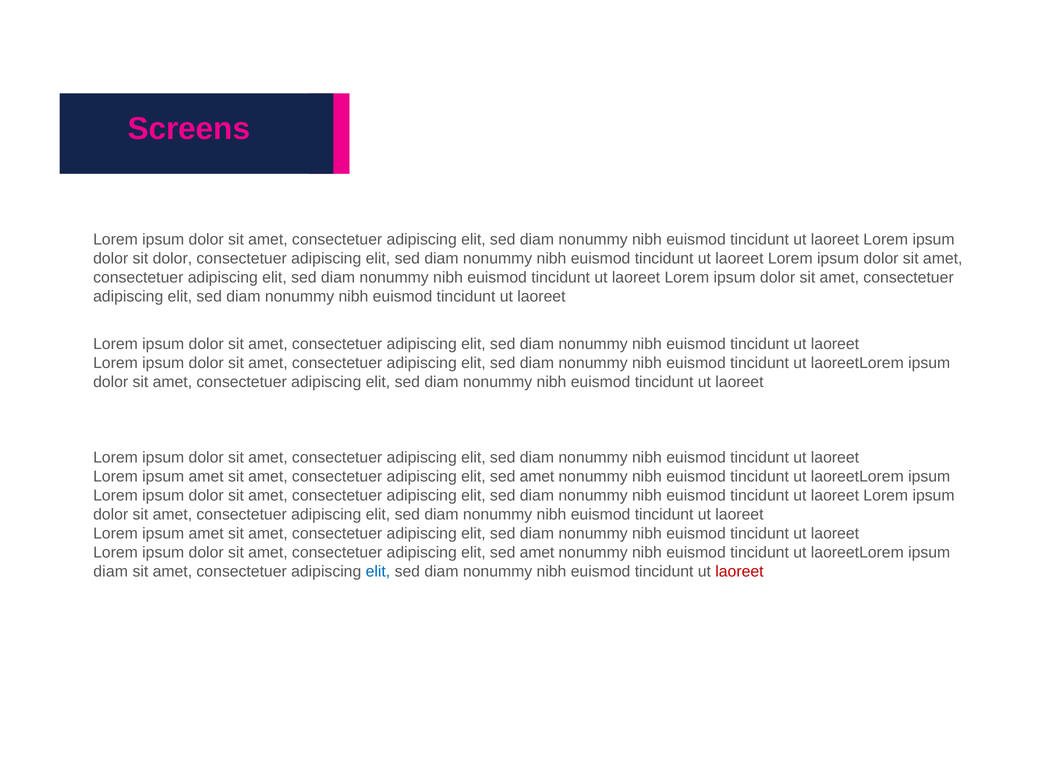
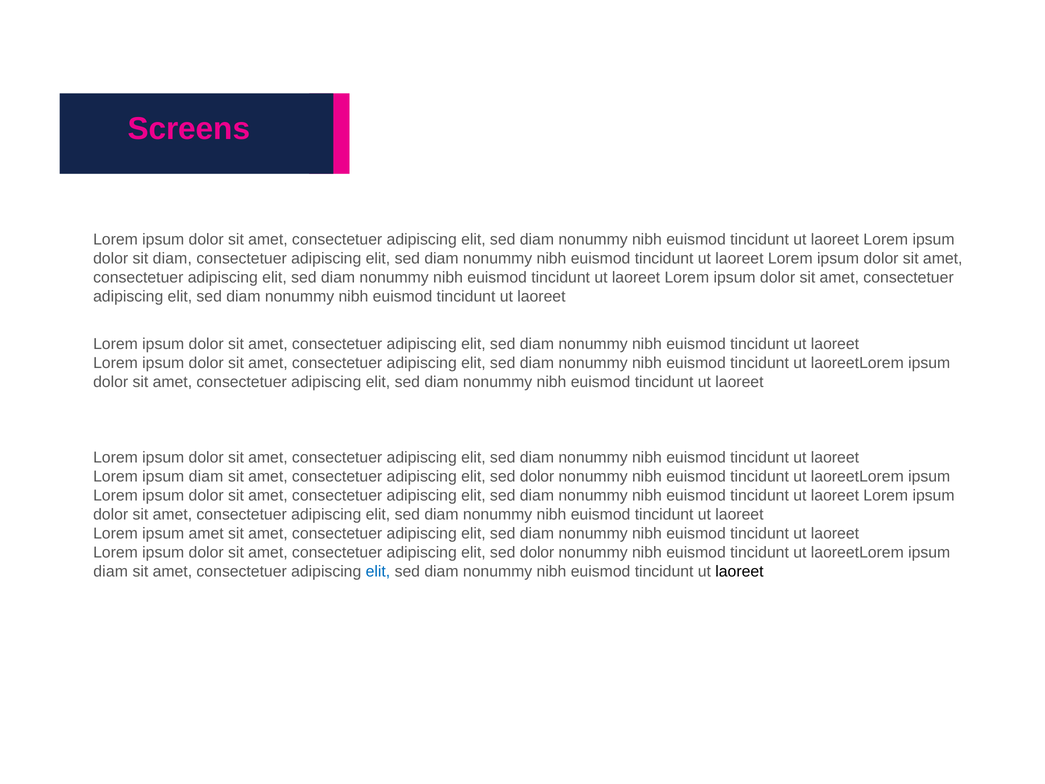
sit dolor: dolor -> diam (172, 258)
amet: amet -> diam (206, 476)
amet: amet -> dolor (537, 476)
amet: amet -> dolor (537, 552)
laoreet colour: red -> black (739, 571)
